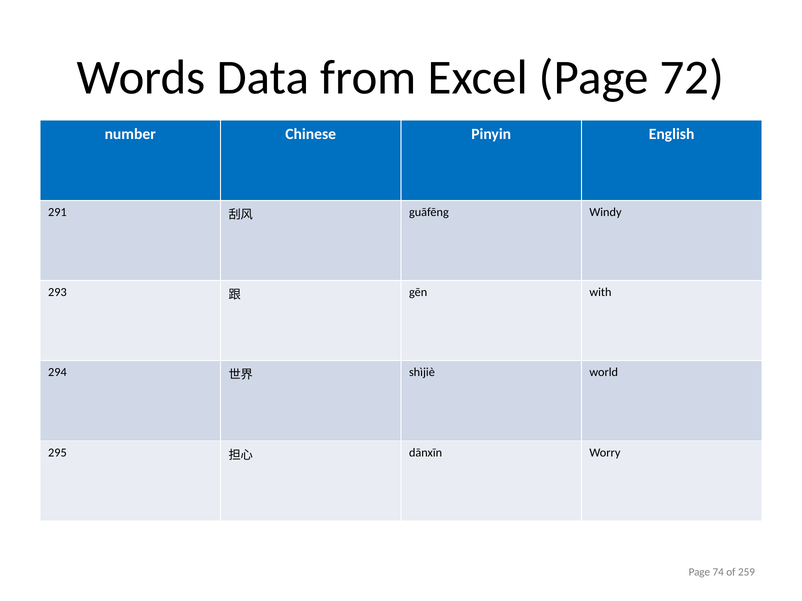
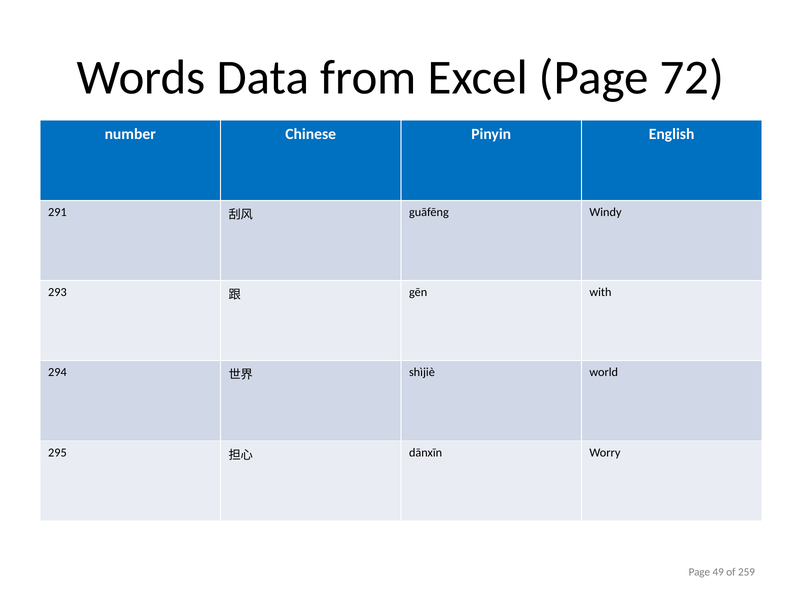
74: 74 -> 49 (718, 573)
